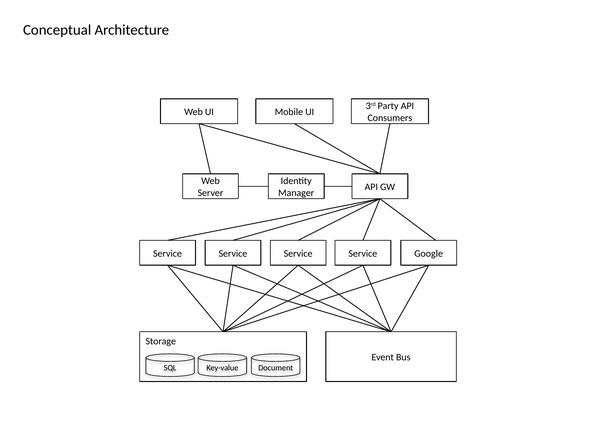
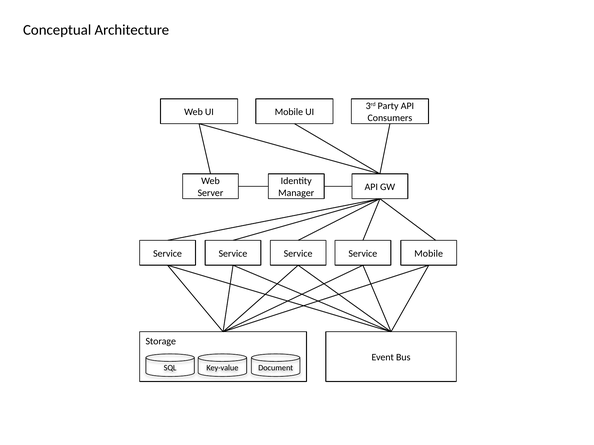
Service Google: Google -> Mobile (429, 254)
